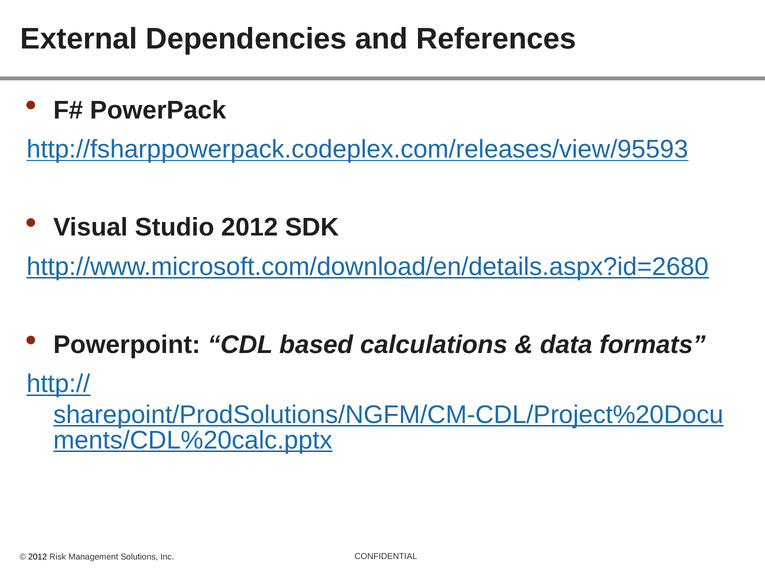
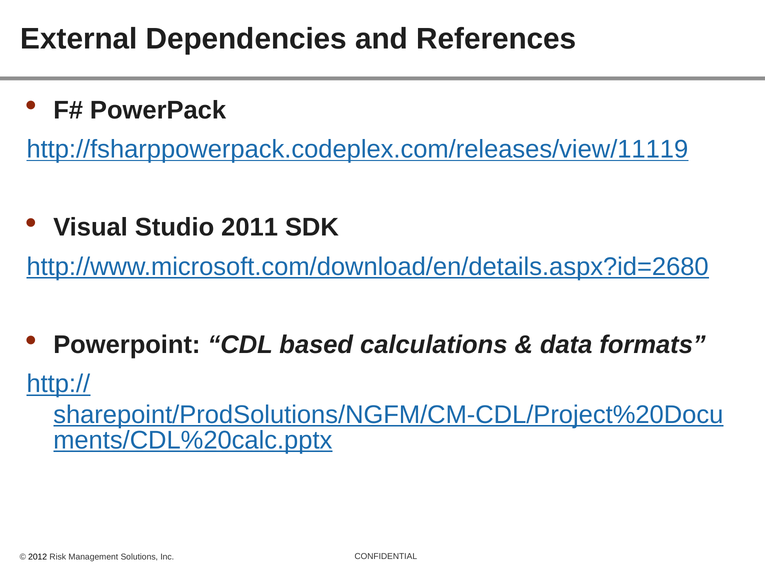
http://fsharppowerpack.codeplex.com/releases/view/95593: http://fsharppowerpack.codeplex.com/releases/view/95593 -> http://fsharppowerpack.codeplex.com/releases/view/11119 (357, 149)
Studio 2012: 2012 -> 2011 (250, 227)
